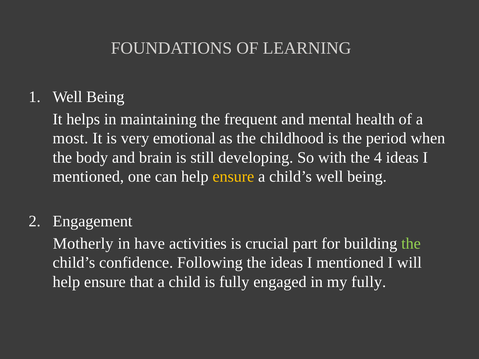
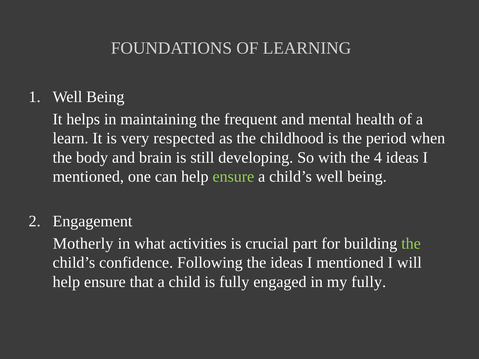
most: most -> learn (71, 138)
emotional: emotional -> respected (184, 138)
ensure colour: yellow -> light green (233, 177)
have: have -> what (150, 244)
